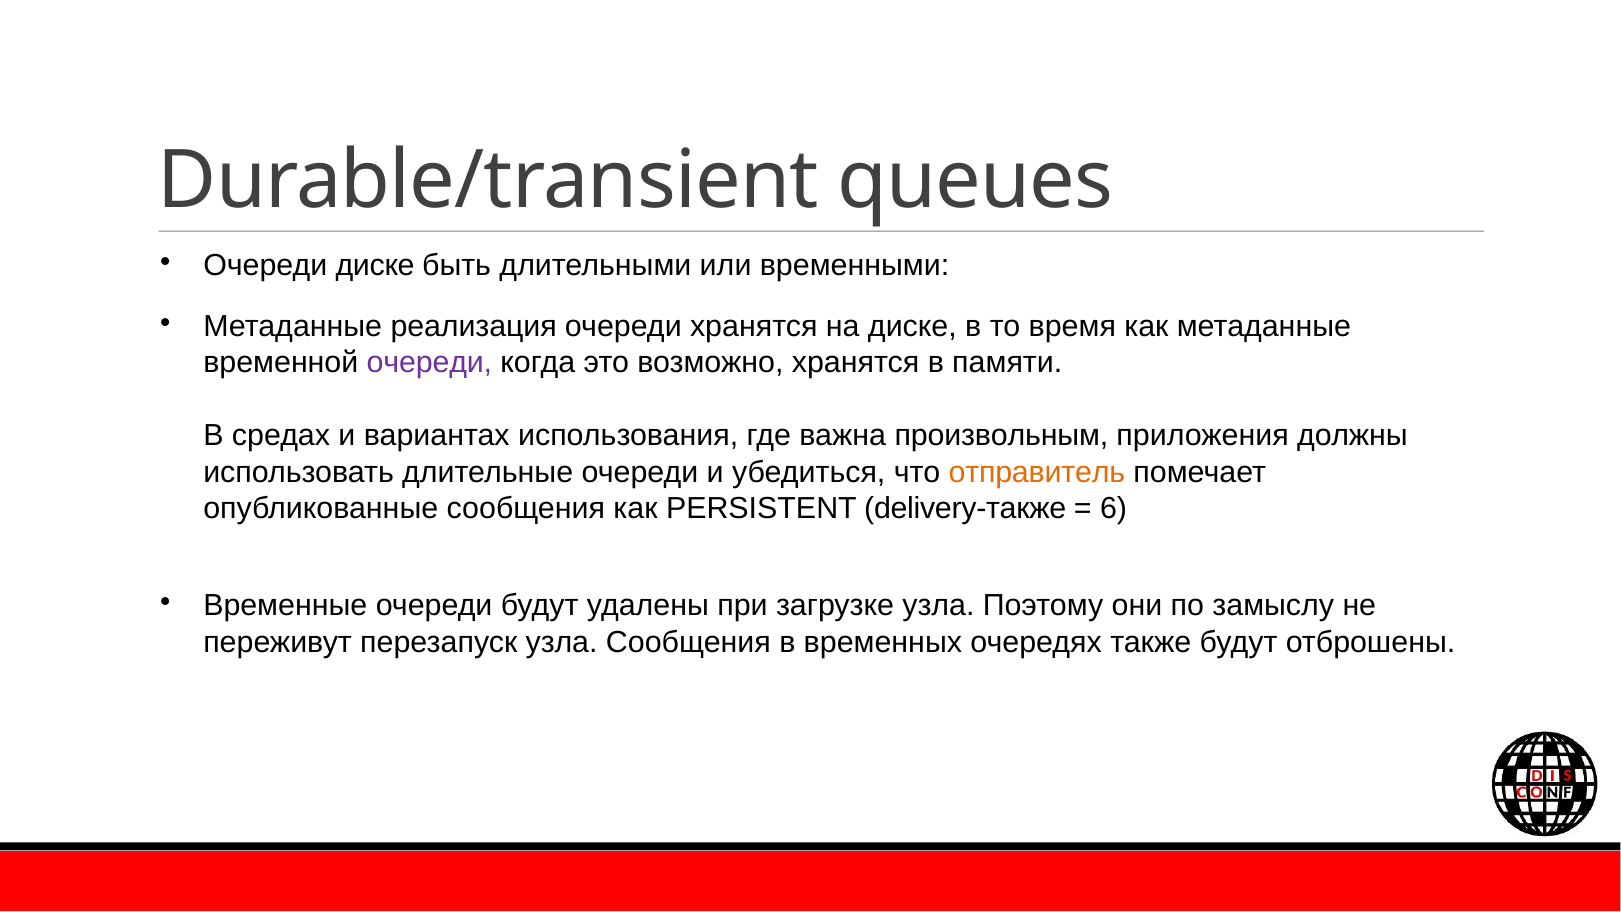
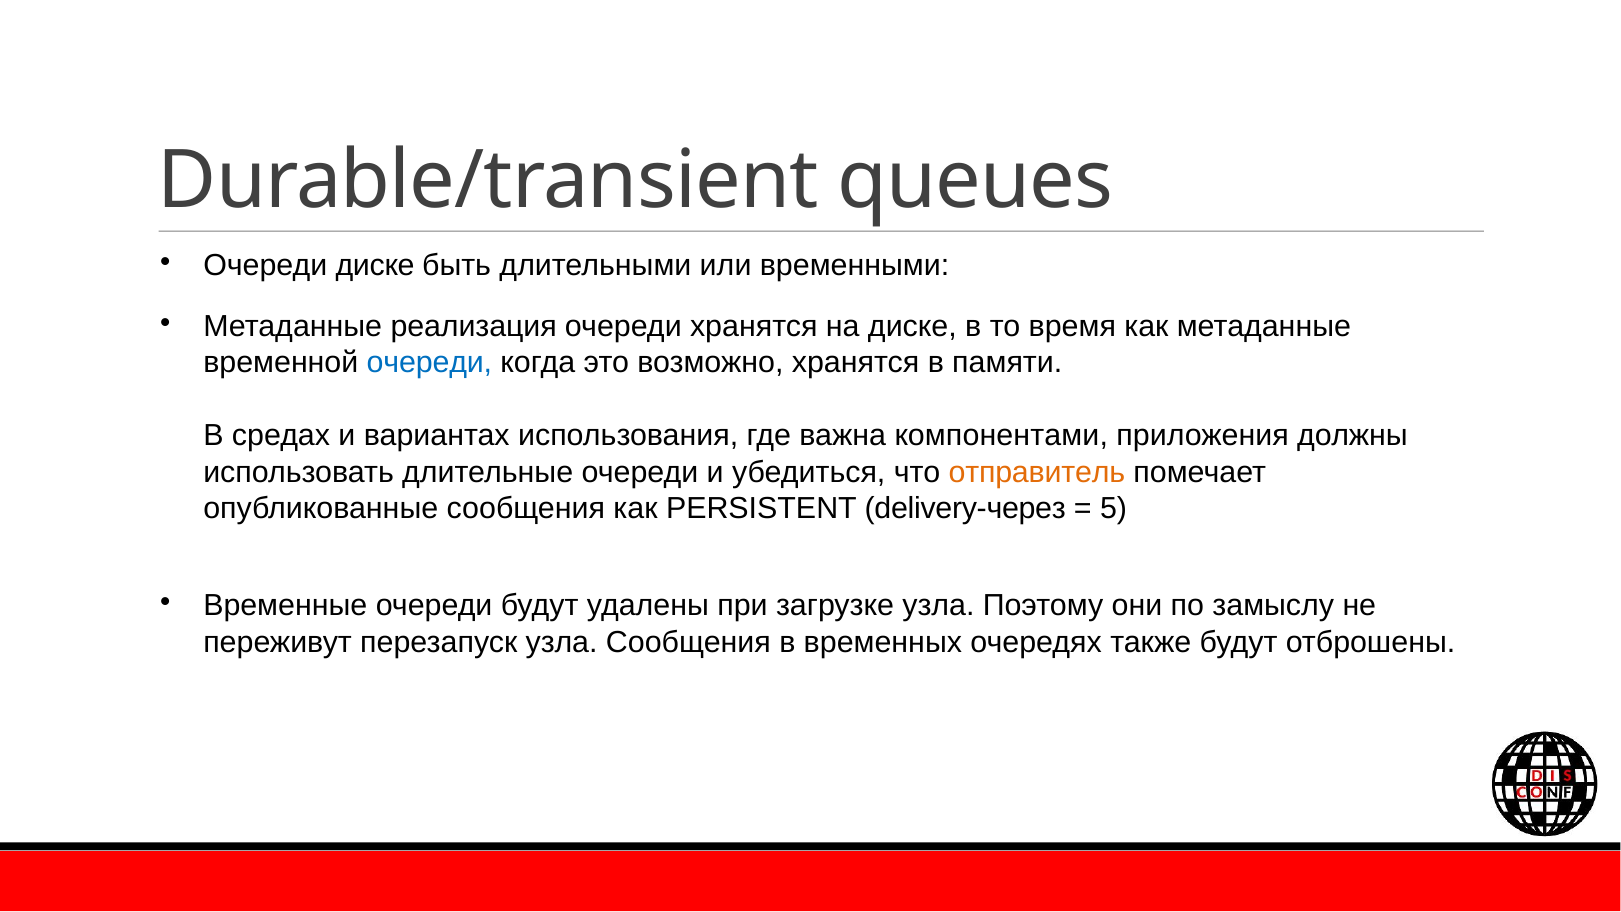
очереди colour: purple -> blue (429, 363)
произвольным: произвольным -> компонентами (1001, 436)
delivery-также: delivery-также -> delivery-через (965, 509)
6: 6 -> 5 (1114, 509)
